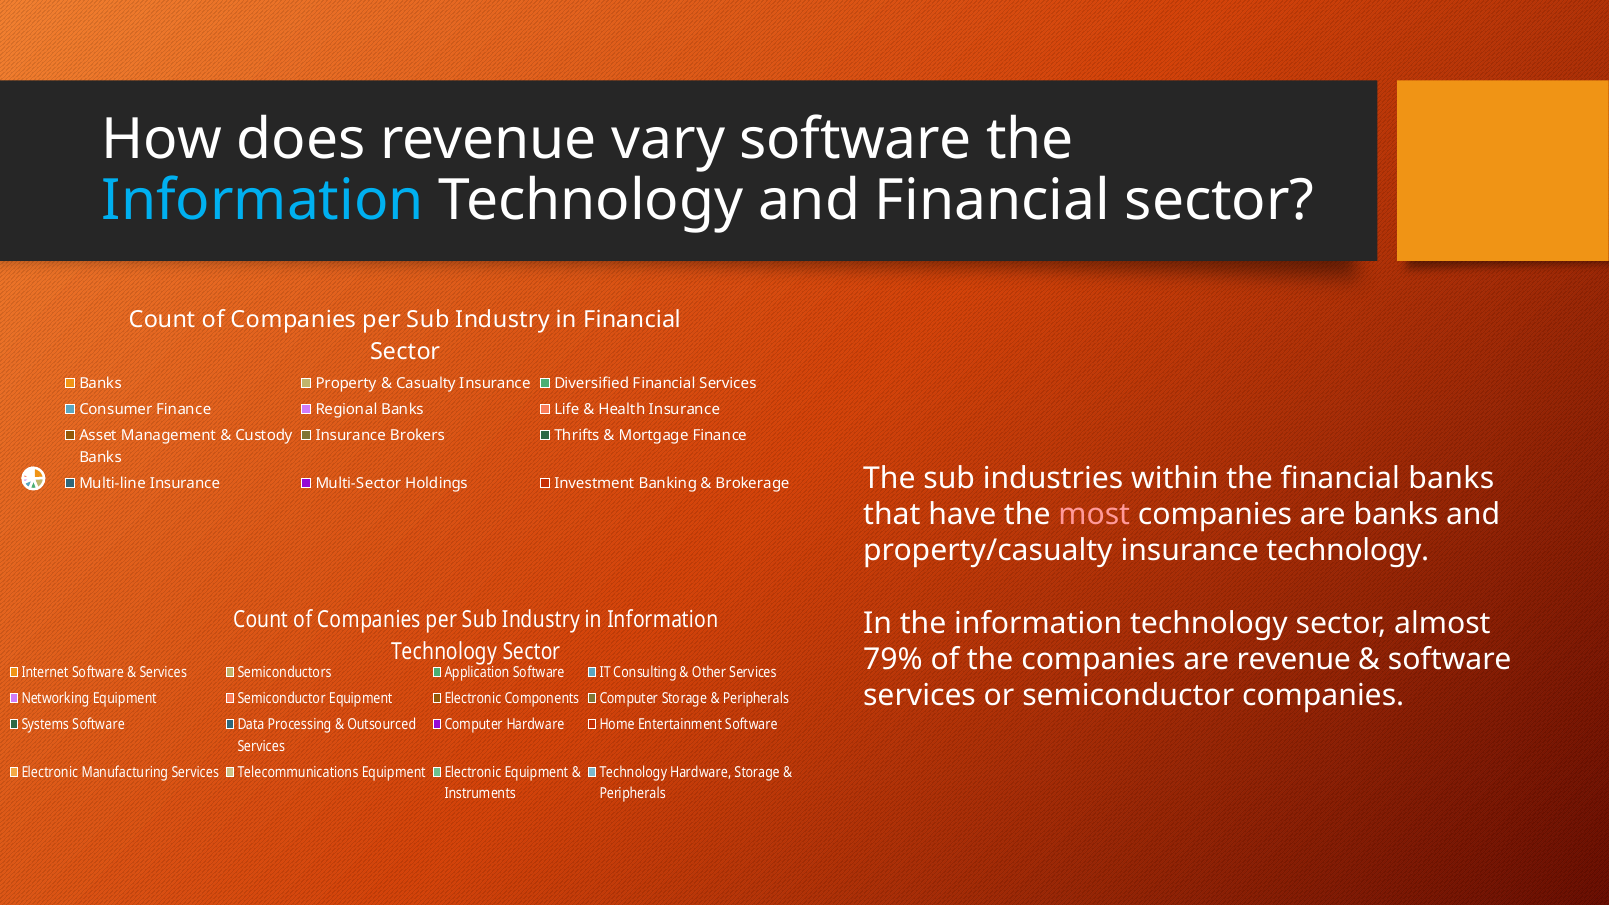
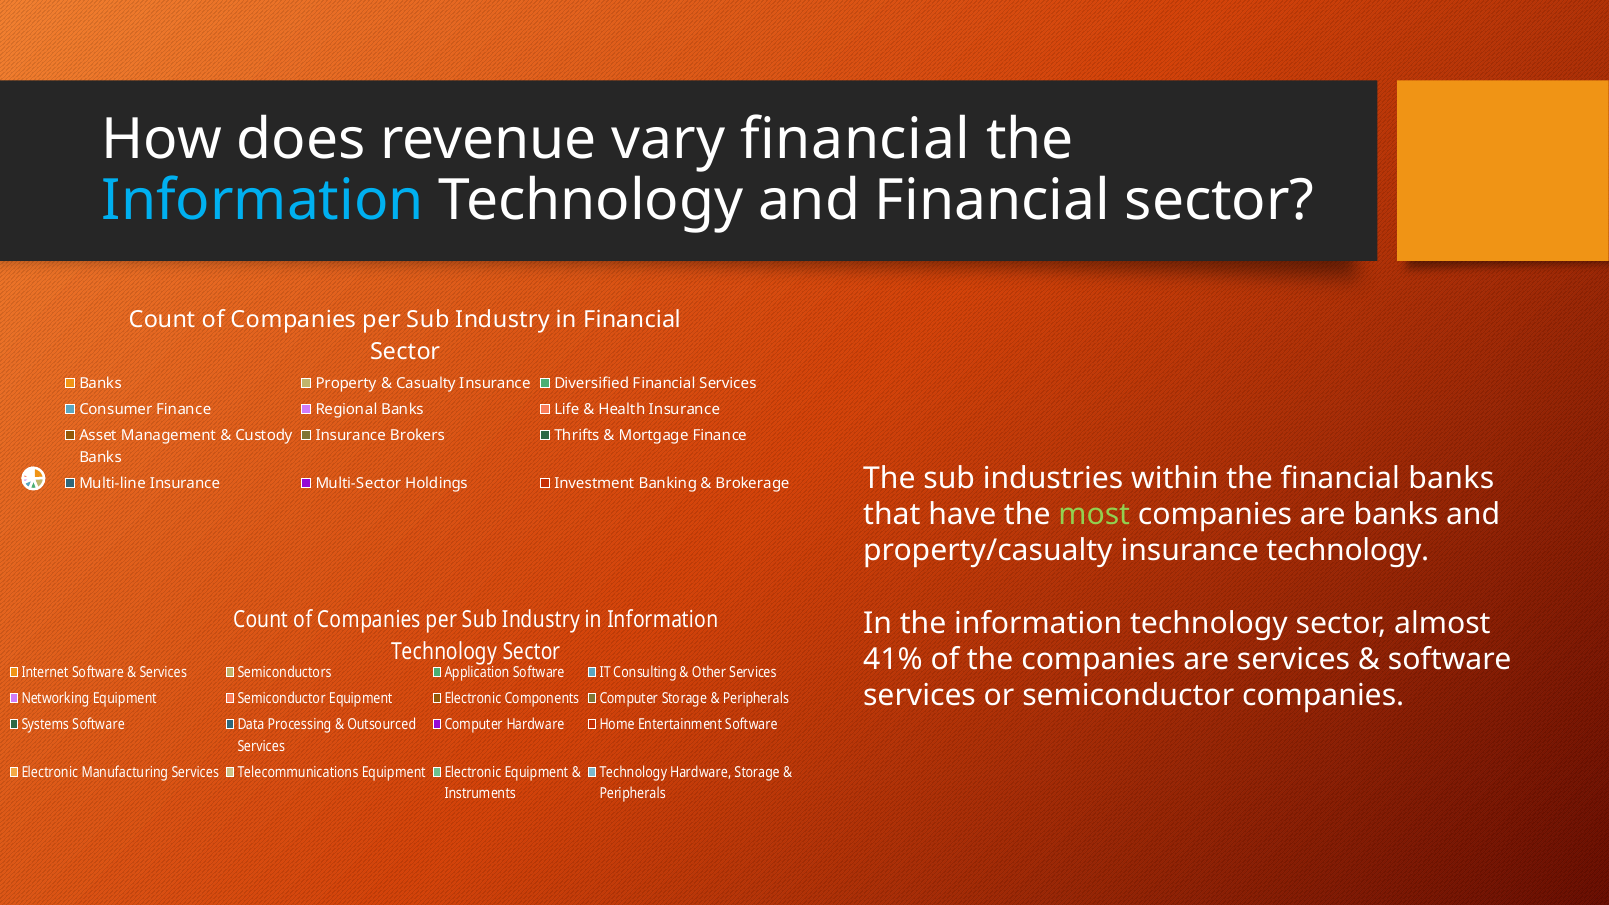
vary software: software -> financial (855, 140)
most colour: pink -> light green (1094, 515)
79%: 79% -> 41% (893, 660)
are revenue: revenue -> services (1294, 660)
